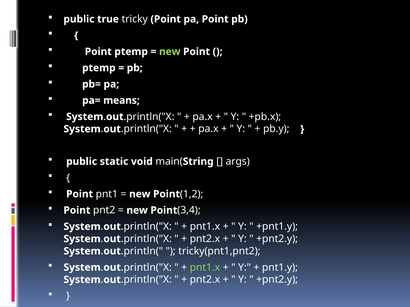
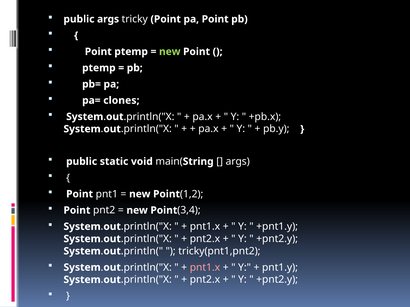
public true: true -> args (108, 19)
means: means -> clones (121, 101)
pnt1.x colour: light green -> pink (205, 268)
